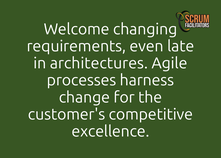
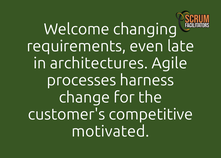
excellence: excellence -> motivated (110, 131)
